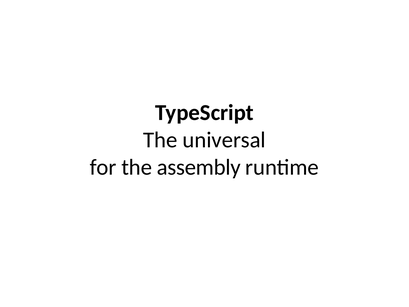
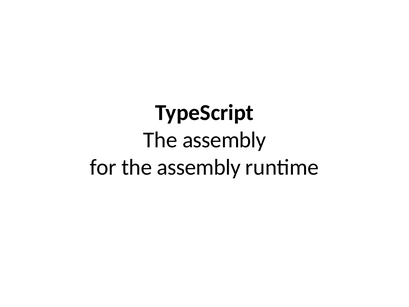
universal: universal -> assembly (224, 140)
